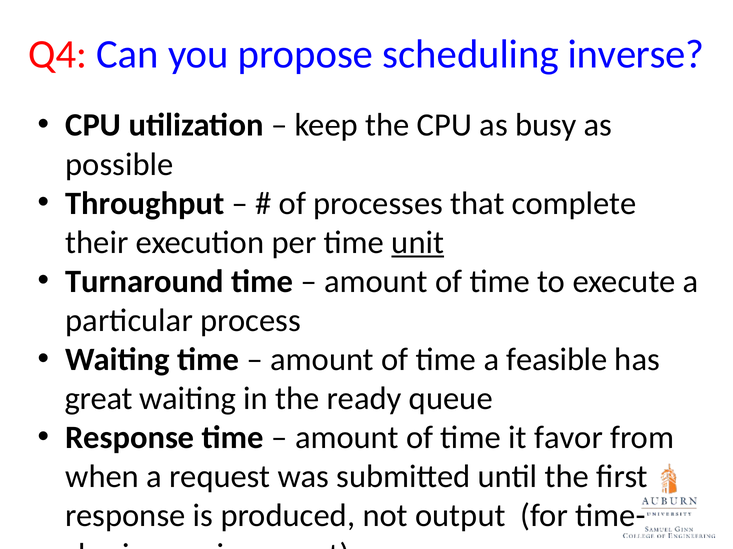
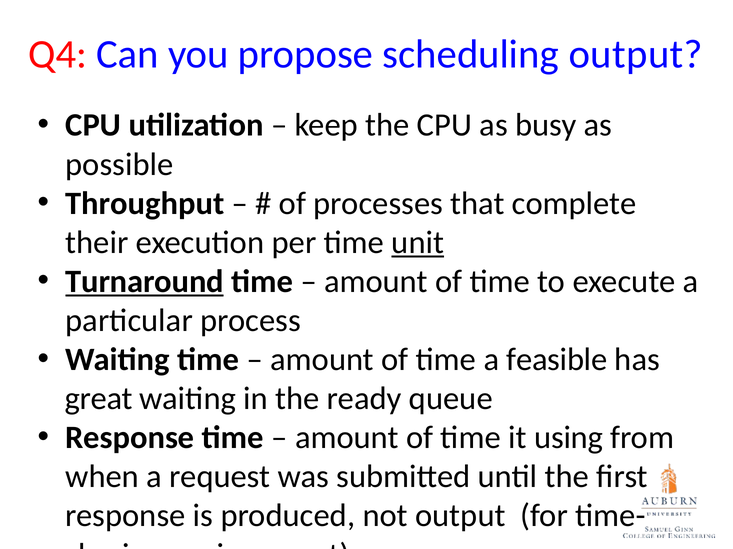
scheduling inverse: inverse -> output (636, 54)
Turnaround underline: none -> present (145, 282)
favor: favor -> using (569, 438)
